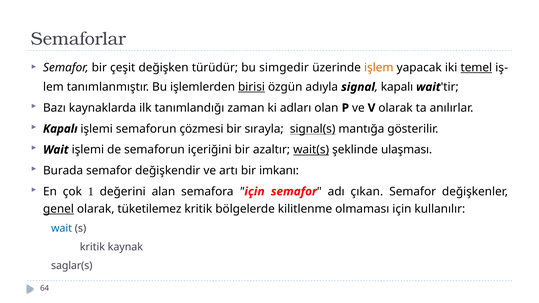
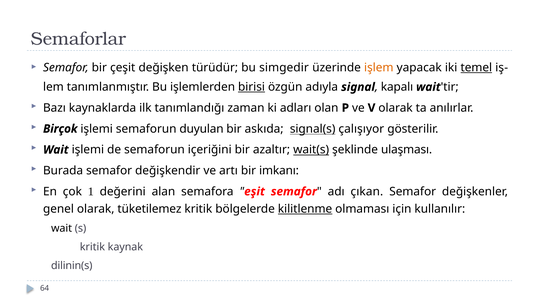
Kapalı: Kapalı -> Birçok (60, 129)
çözmesi: çözmesi -> duyulan (202, 129)
sırayla: sırayla -> askıda (264, 129)
mantığa: mantığa -> çalışıyor (361, 129)
için: için -> eşit (255, 192)
genel underline: present -> none (58, 209)
kilitlenme underline: none -> present (305, 209)
wait colour: blue -> black (62, 228)
saglar(s: saglar(s -> dilinin(s (72, 266)
